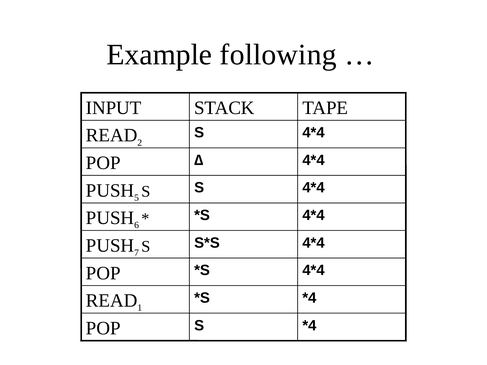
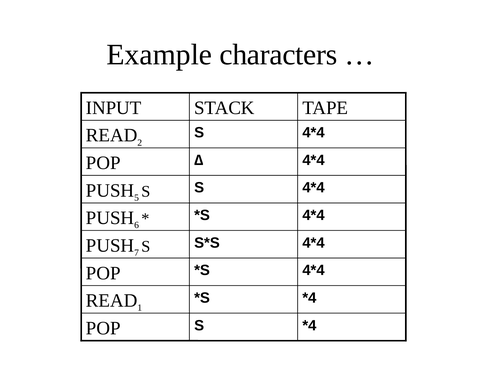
following: following -> characters (278, 55)
